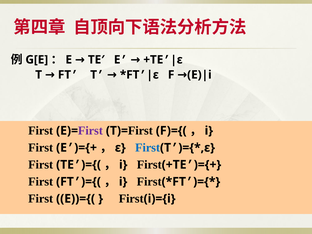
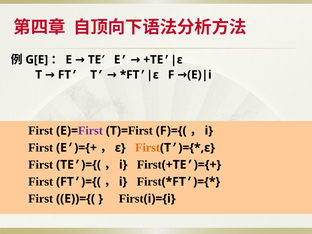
First colour: blue -> orange (148, 148)
